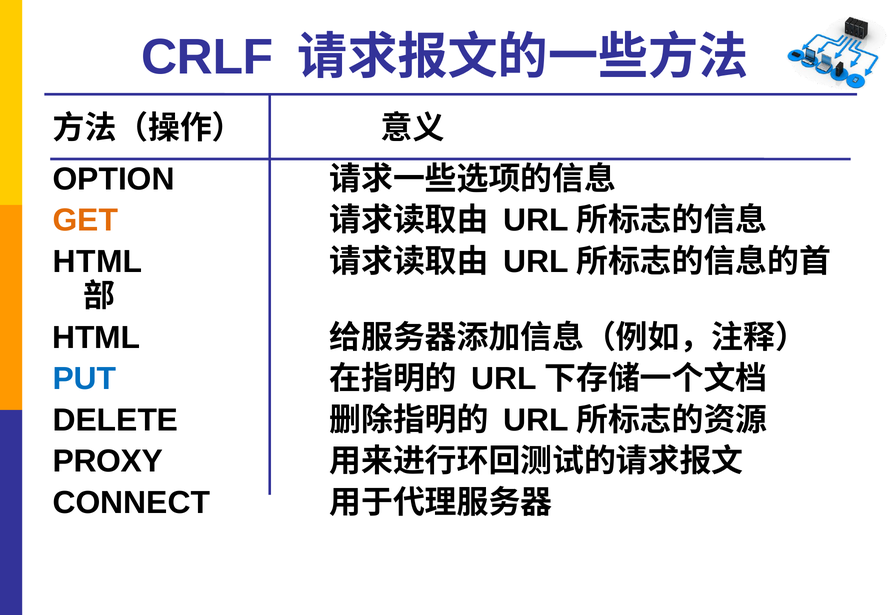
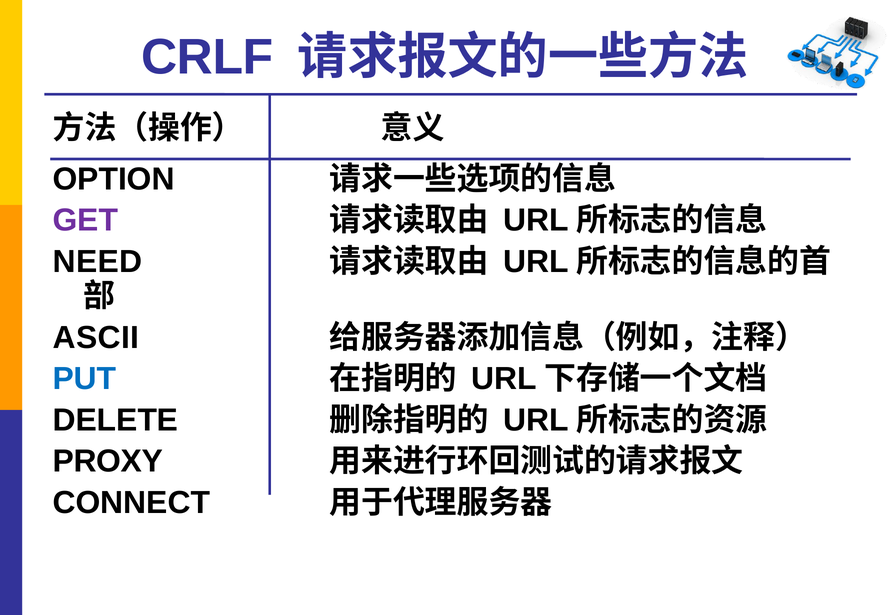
GET colour: orange -> purple (85, 220)
HTML: HTML -> NEED (98, 262)
HTML: HTML -> ASCII (96, 337)
